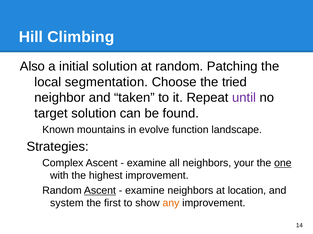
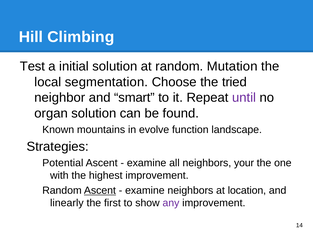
Also: Also -> Test (32, 67)
Patching: Patching -> Mutation (232, 67)
taken: taken -> smart (134, 98)
target: target -> organ (51, 114)
Complex: Complex -> Potential (63, 164)
one underline: present -> none (283, 164)
system: system -> linearly (67, 204)
any colour: orange -> purple (171, 204)
